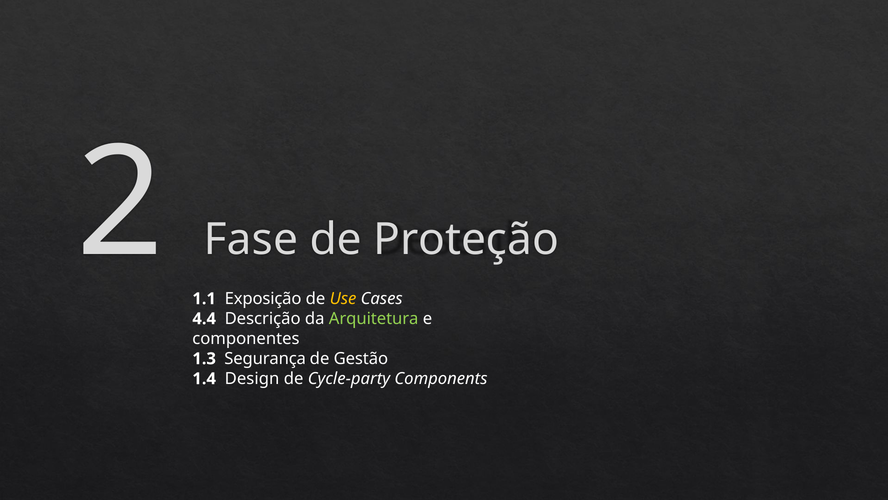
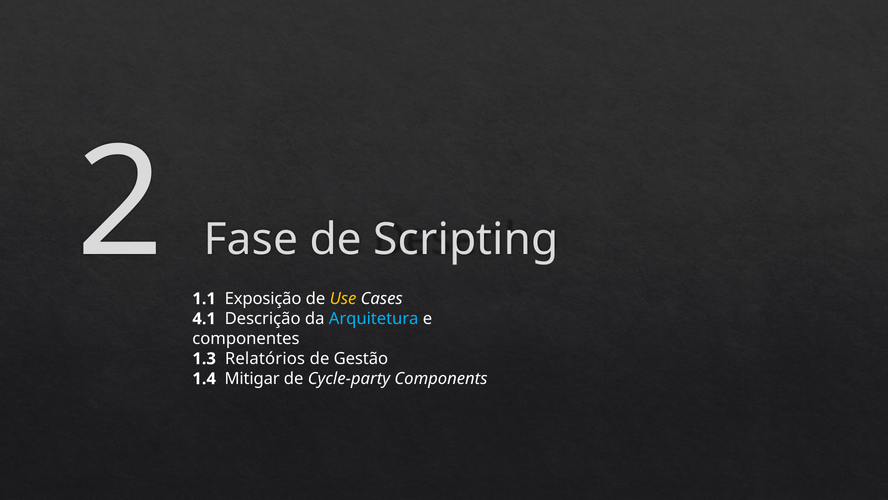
Proteção: Proteção -> Scripting (466, 239)
4.4: 4.4 -> 4.1 (204, 318)
Arquitetura colour: light green -> light blue (374, 318)
Segurança: Segurança -> Relatórios (265, 358)
Design: Design -> Mitigar (252, 378)
